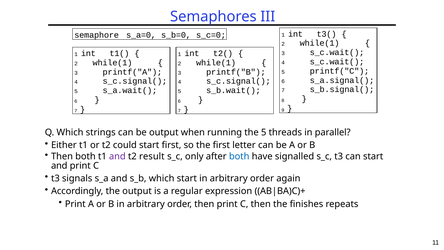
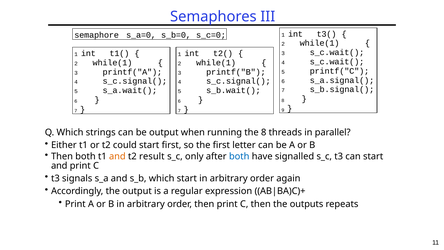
the 5: 5 -> 8 (264, 132)
and colour: purple -> orange (117, 156)
finishes: finishes -> outputs (307, 204)
